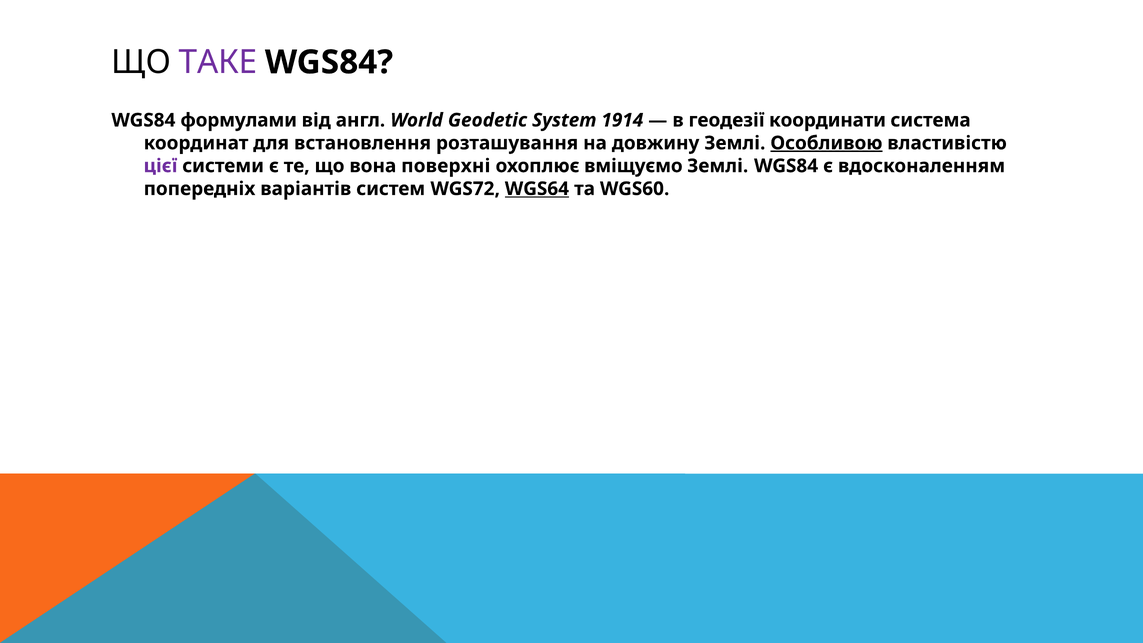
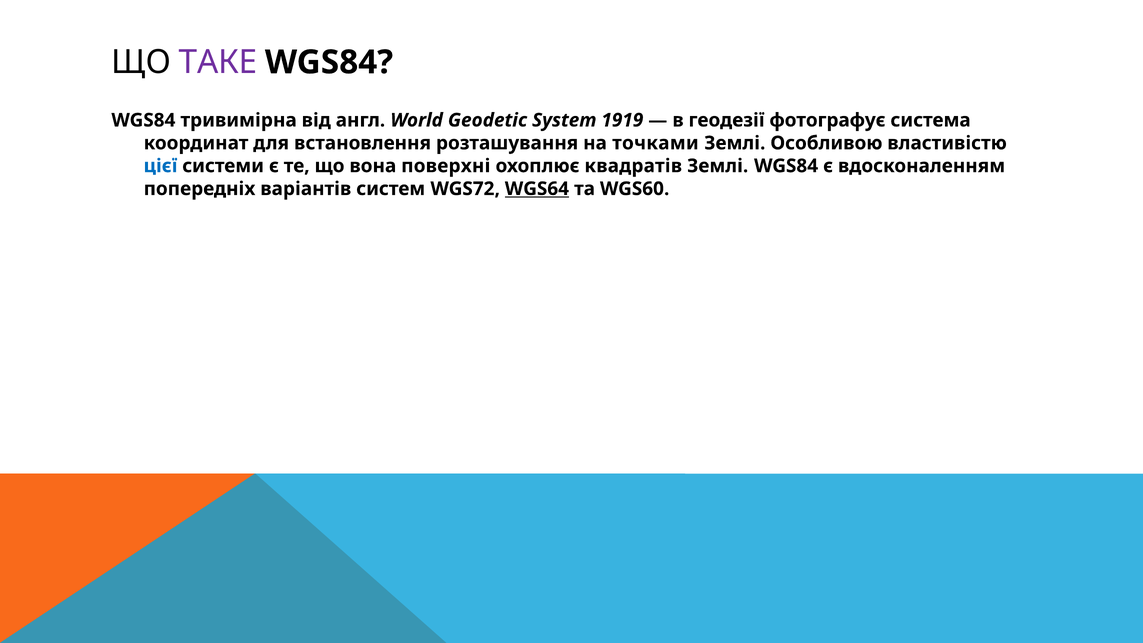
формулами: формулами -> тривимірна (239, 120)
1914: 1914 -> 1919 (622, 120)
координати: координати -> фотографує (827, 120)
довжину: довжину -> точками (655, 143)
Особливою underline: present -> none (826, 143)
цієї colour: purple -> blue (160, 166)
вміщуємо: вміщуємо -> квадратів (633, 166)
